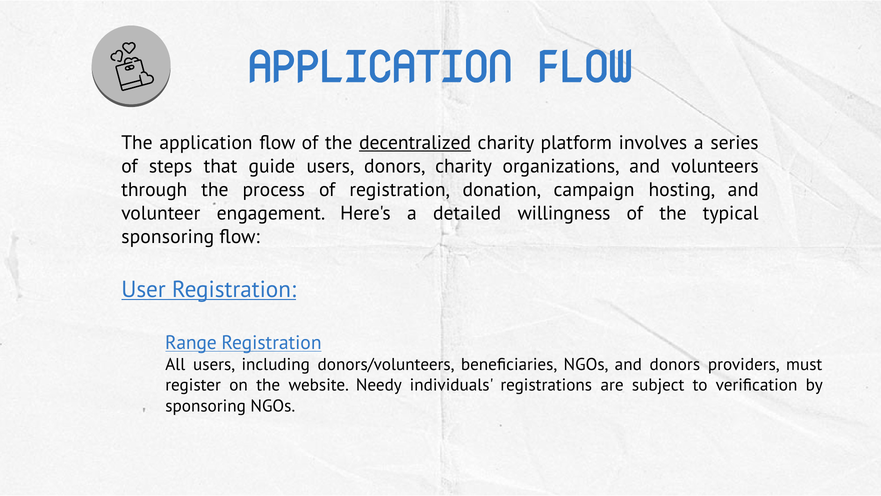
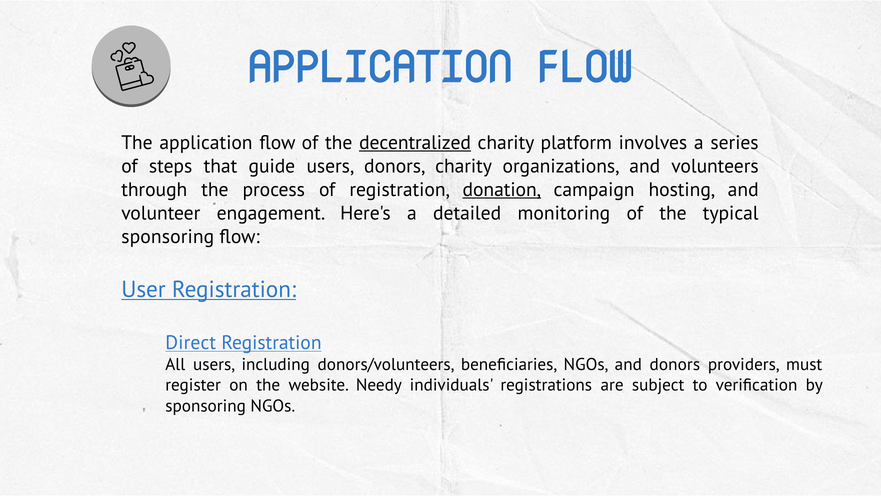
donation underline: none -> present (502, 189)
willingness: willingness -> monitoring (564, 213)
Range: Range -> Direct (191, 343)
